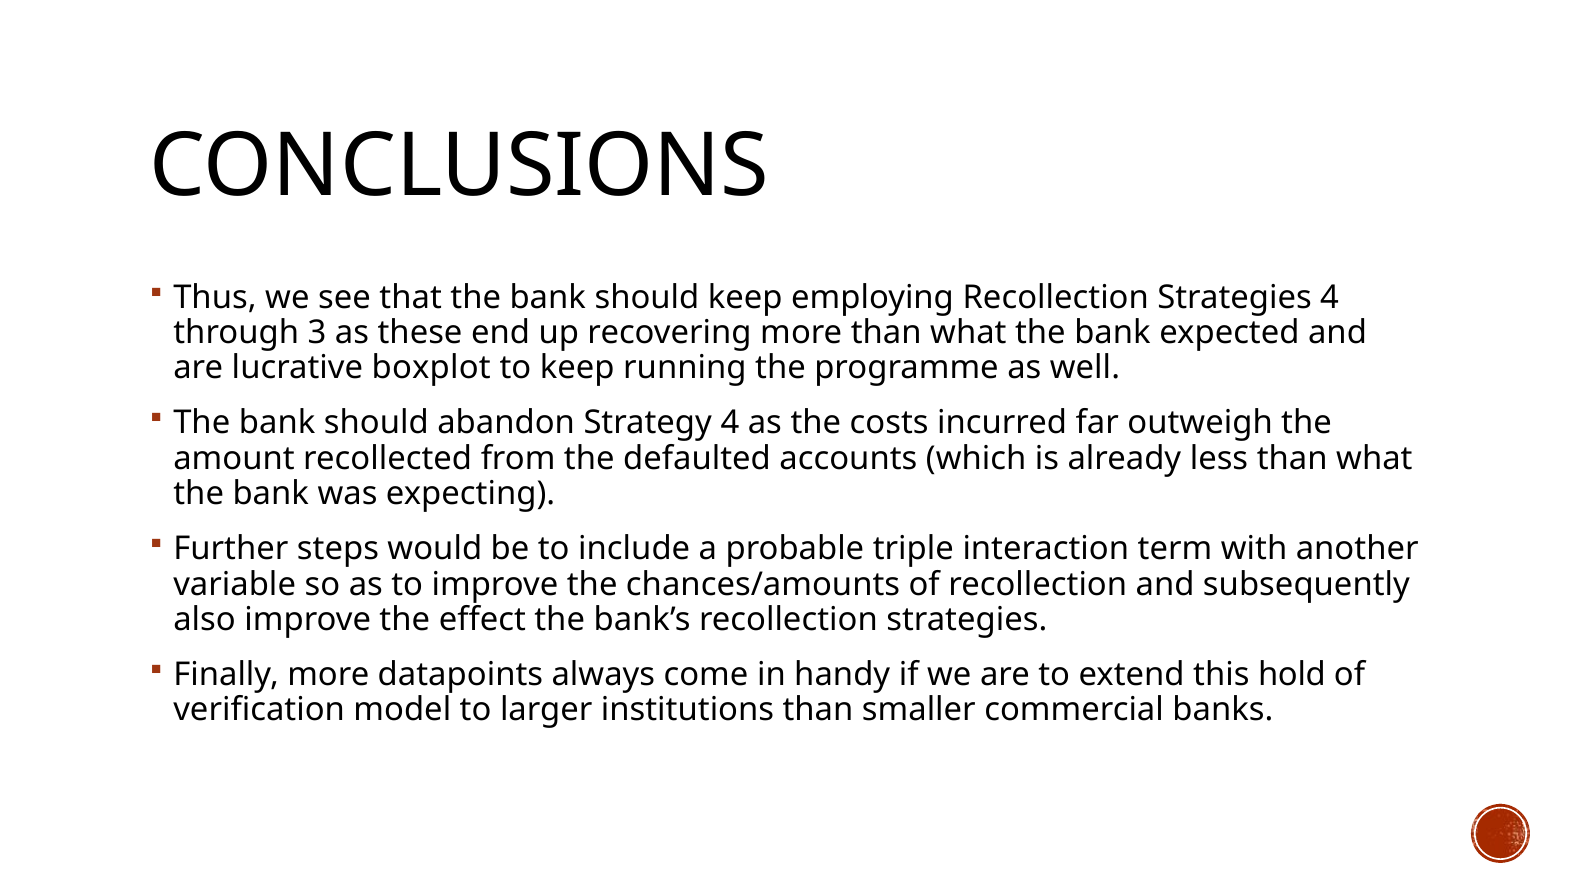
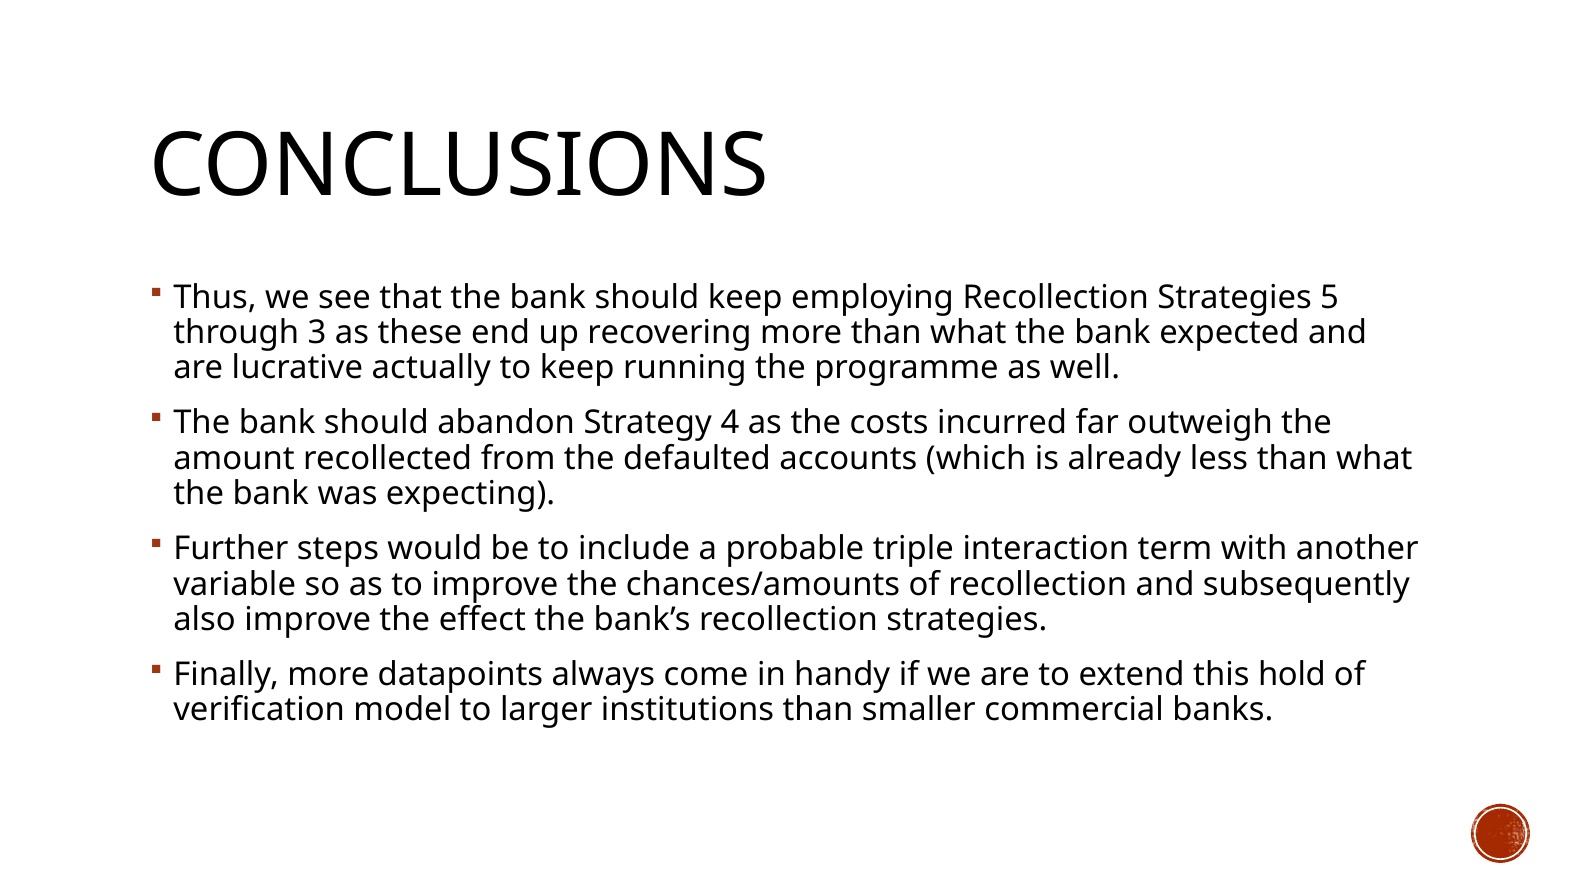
Strategies 4: 4 -> 5 (1330, 297)
boxplot: boxplot -> actually (431, 368)
